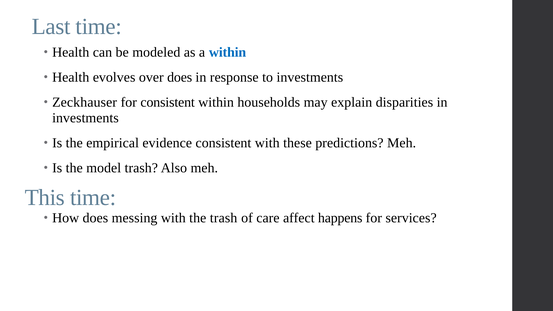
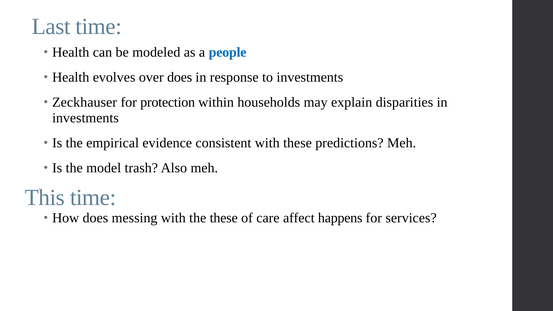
a within: within -> people (228, 52)
for consistent: consistent -> protection (168, 102)
the trash: trash -> these (224, 218)
